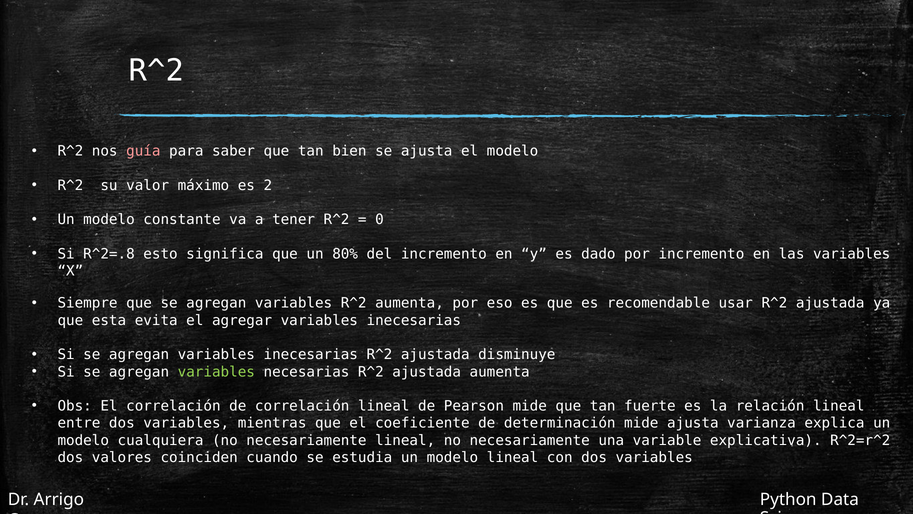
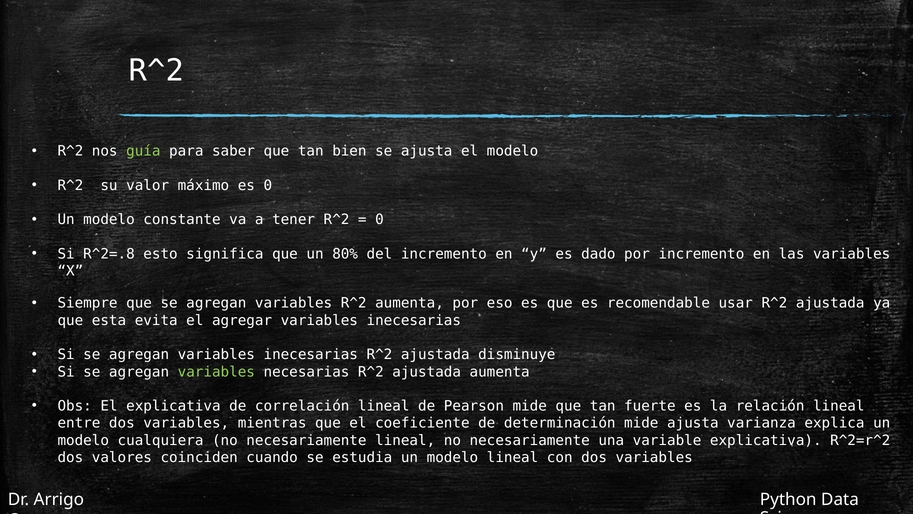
guía colour: pink -> light green (143, 151)
es 2: 2 -> 0 (268, 185)
El correlación: correlación -> explicativa (173, 406)
